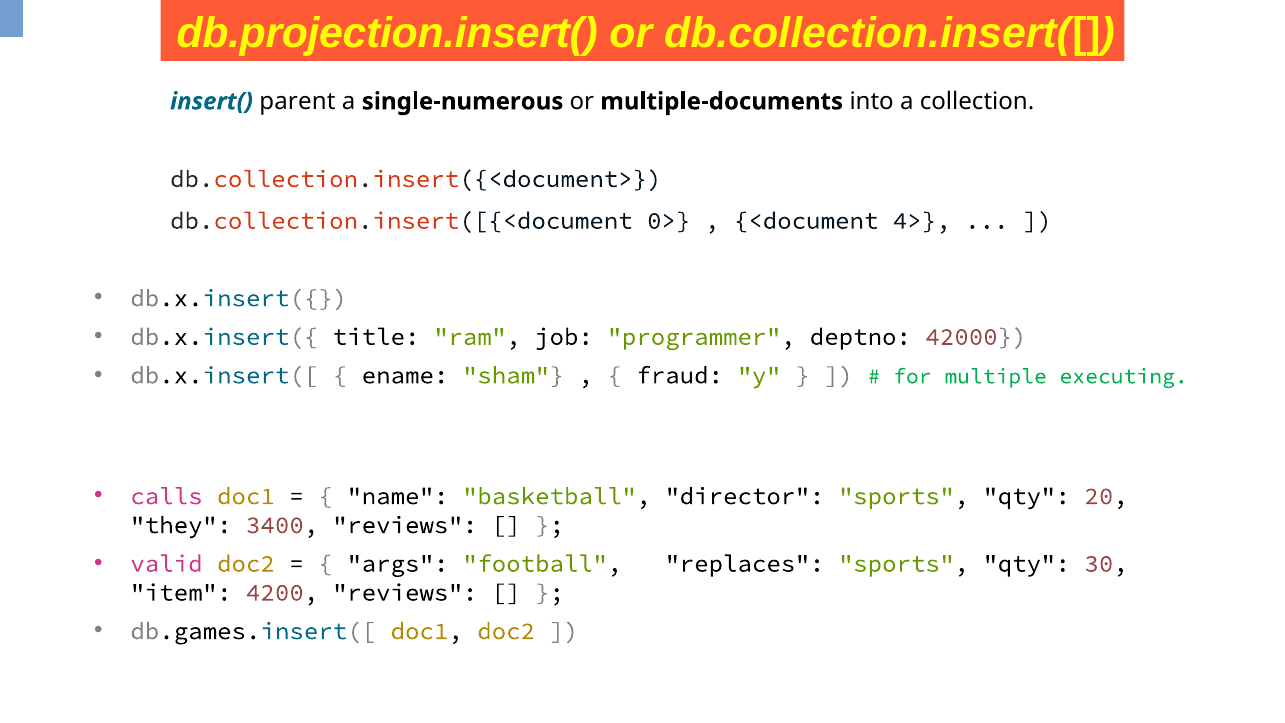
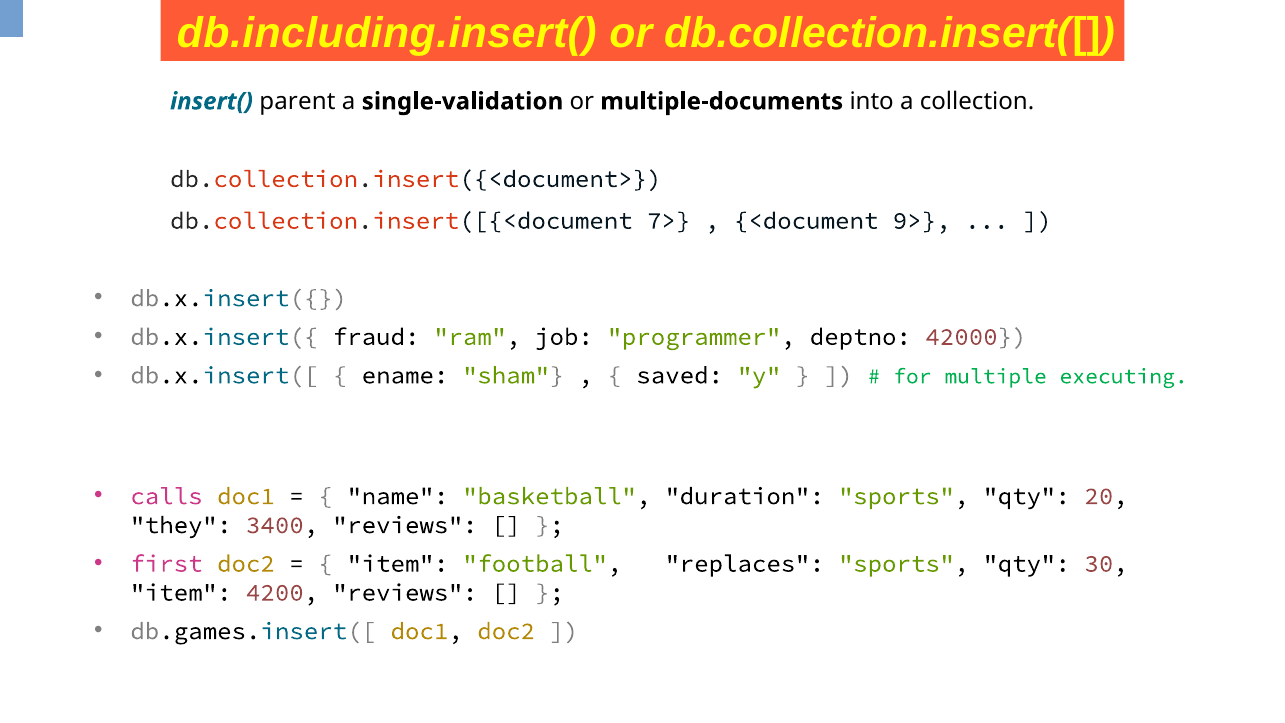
db.projection.insert(: db.projection.insert( -> db.including.insert( (387, 33)
single-numerous: single-numerous -> single-validation (462, 101)
0>: 0> -> 7> (669, 221)
4>: 4> -> 9> (922, 221)
title: title -> fraud (376, 337)
fraud: fraud -> saved (680, 375)
director: director -> duration (745, 496)
valid: valid -> first (166, 564)
args: args -> item (398, 564)
